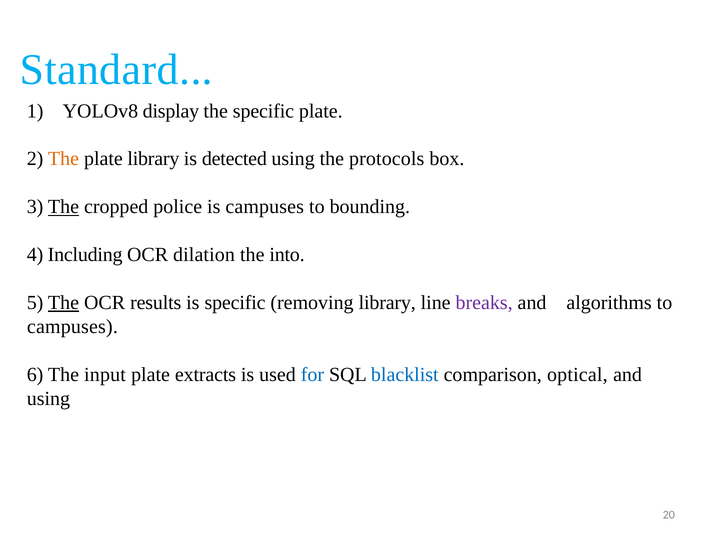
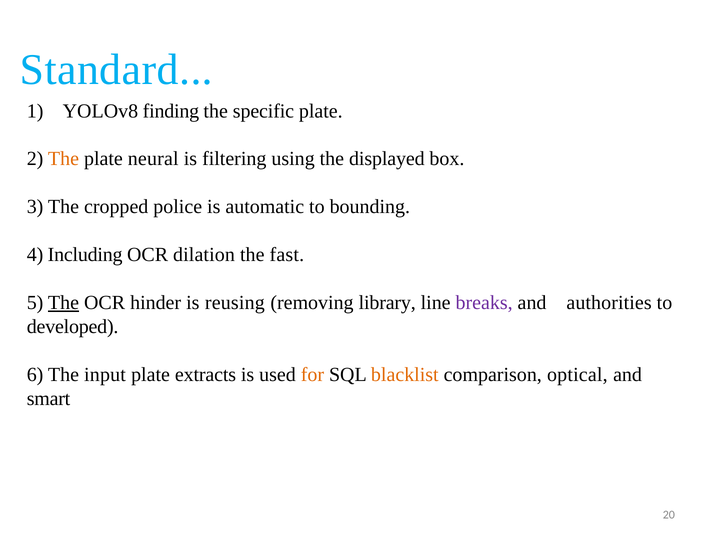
display: display -> finding (171, 111)
plate library: library -> neural (153, 159)
detected: detected -> filtering (234, 159)
protocols: protocols -> displayed (387, 159)
The underline: present -> none (64, 207)
is campuses: campuses -> automatic (265, 207)
into: into -> fast (287, 255)
results: results -> hinder (156, 302)
is specific: specific -> reusing (235, 302)
algorithms: algorithms -> authorities (609, 302)
campuses: campuses -> developed (73, 326)
for colour: blue -> orange (312, 374)
blacklist colour: blue -> orange (405, 374)
using: using -> smart (49, 398)
